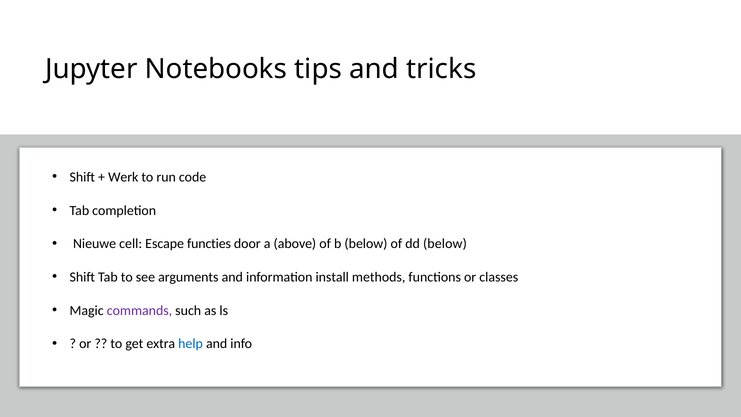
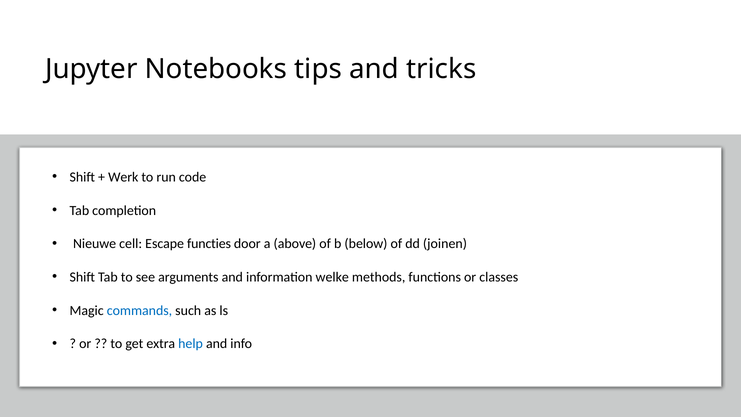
dd below: below -> joinen (445, 244)
install: install -> welke (332, 277)
commands colour: purple -> blue (139, 310)
